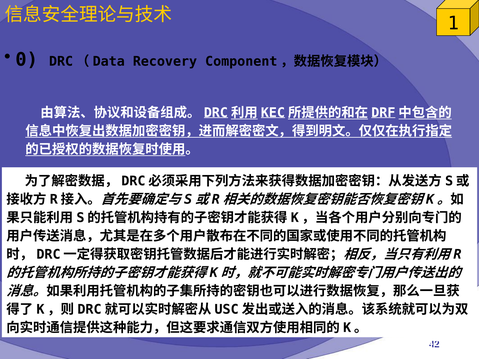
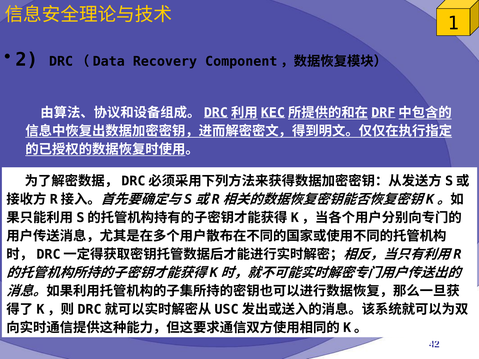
0: 0 -> 2 (27, 60)
